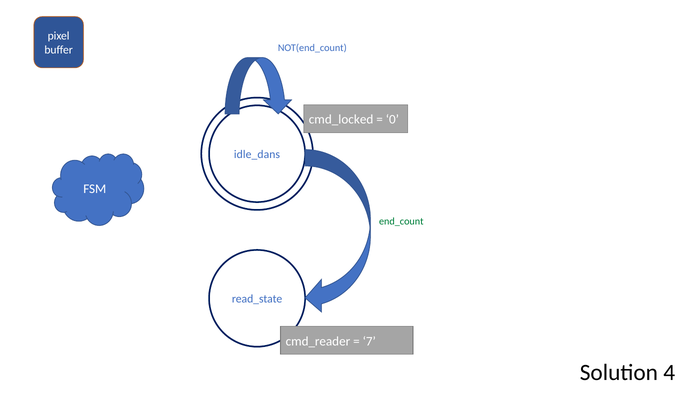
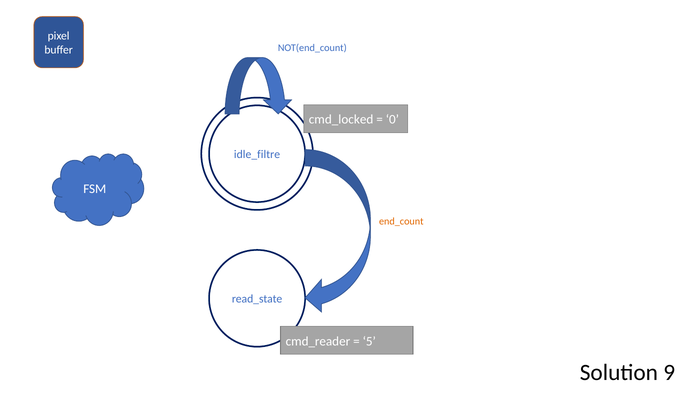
idle_dans: idle_dans -> idle_filtre (257, 154)
end_count colour: green -> orange (401, 221)
7: 7 -> 5 (369, 341)
4: 4 -> 9 (669, 372)
